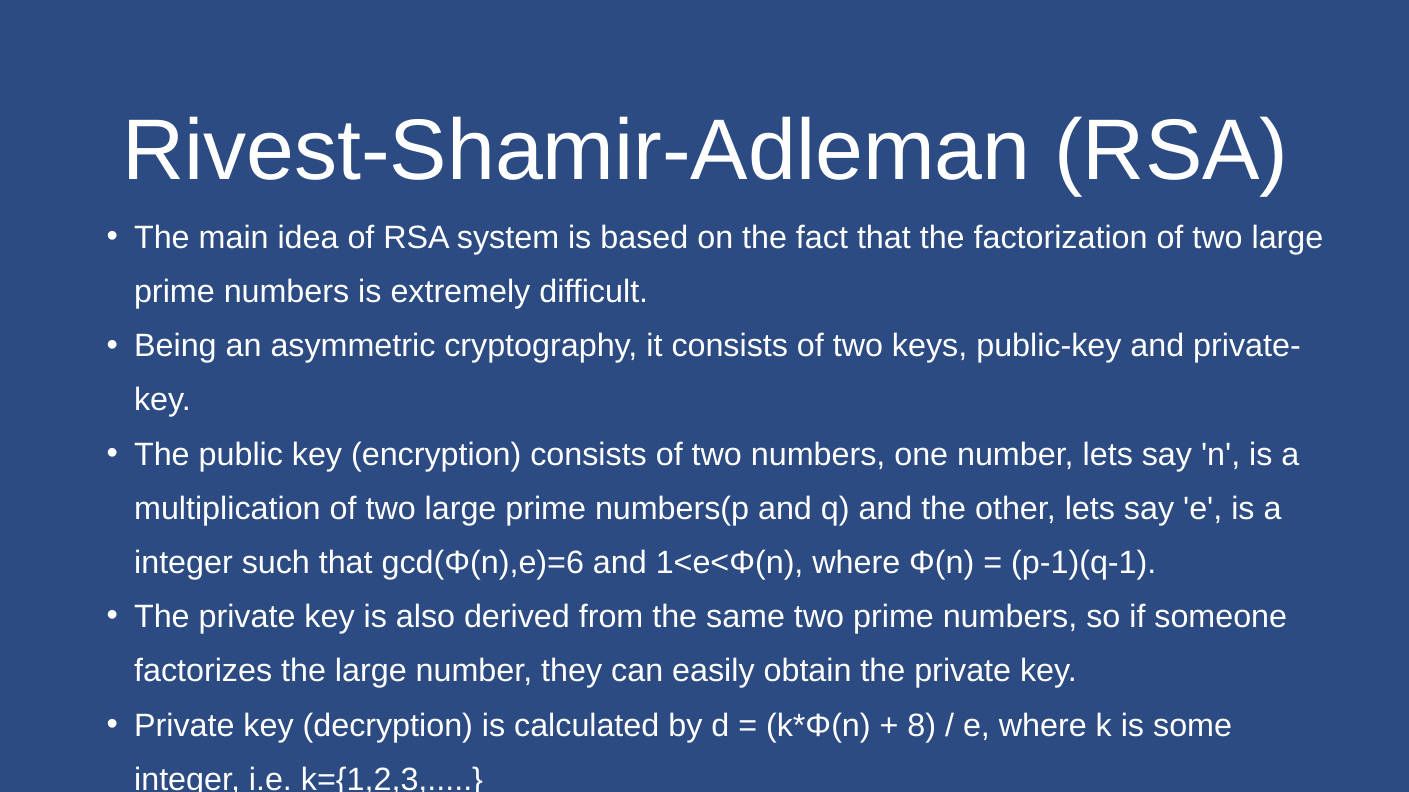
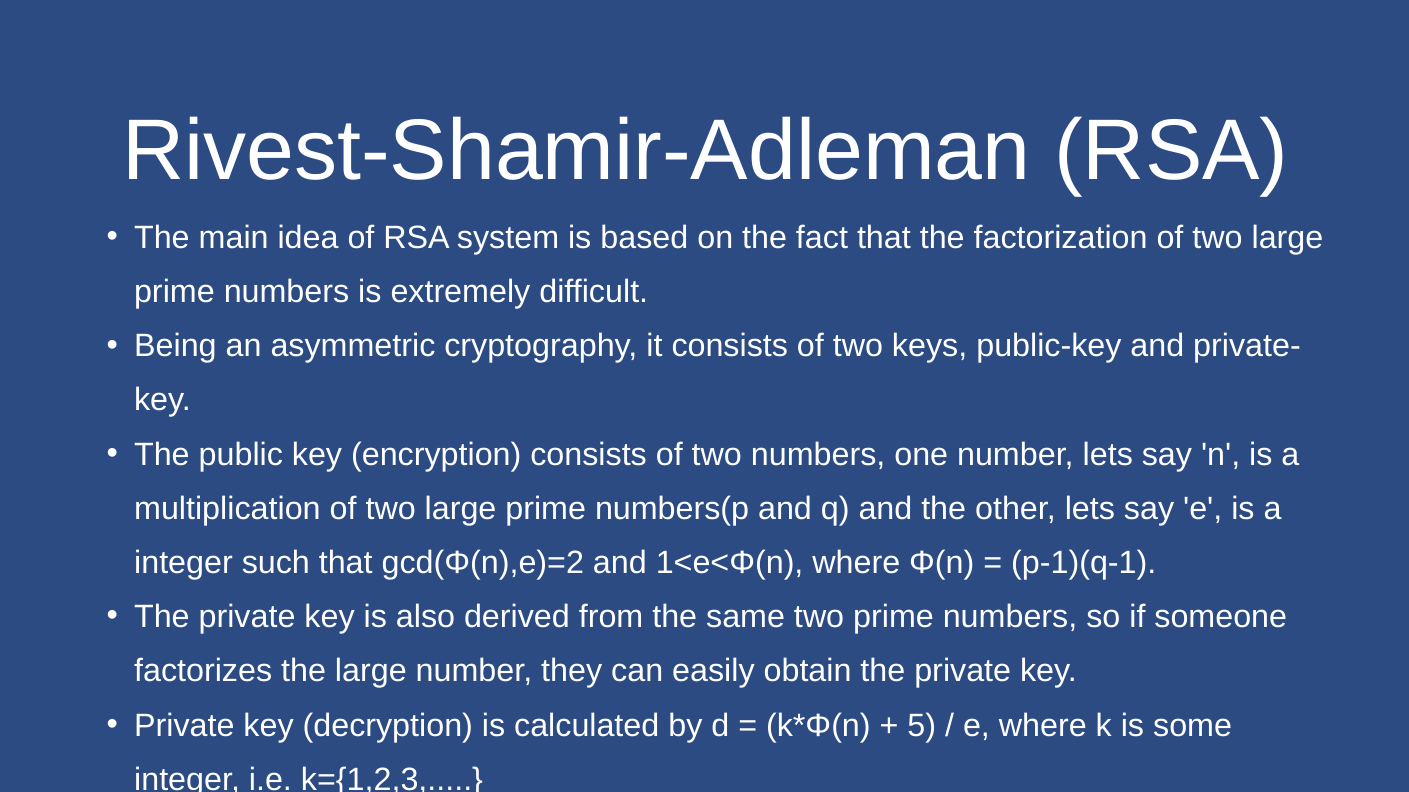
gcd(Φ(n),e)=6: gcd(Φ(n),e)=6 -> gcd(Φ(n),e)=2 (483, 563)
8: 8 -> 5 (922, 726)
